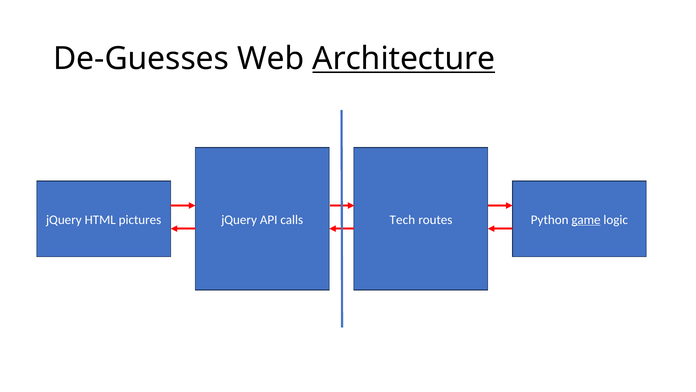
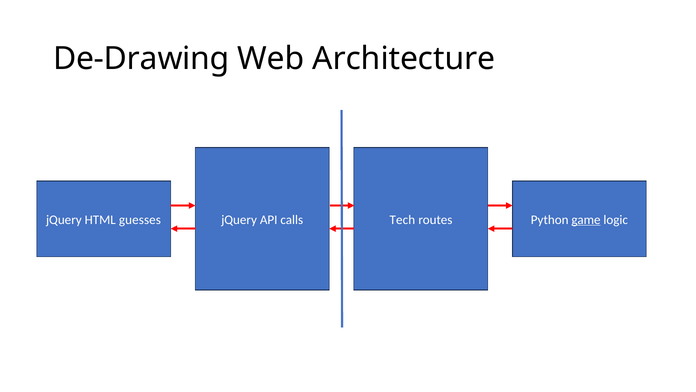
De-Guesses: De-Guesses -> De-Drawing (141, 58)
Architecture underline: present -> none (404, 58)
pictures: pictures -> guesses (140, 219)
